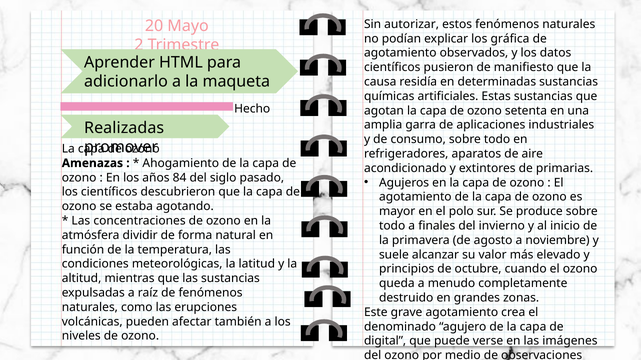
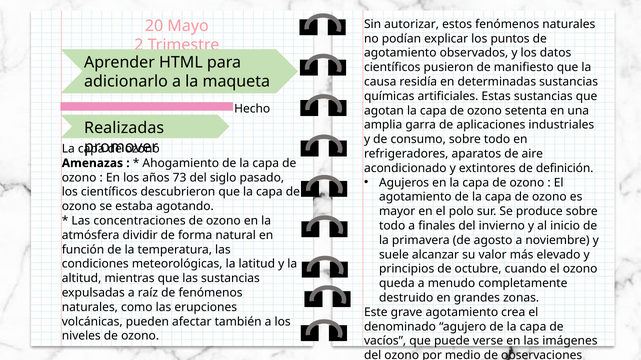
gráfica: gráfica -> puntos (510, 39)
primarias: primarias -> definición (565, 168)
84: 84 -> 73 (180, 178)
digital: digital -> vacíos (385, 342)
